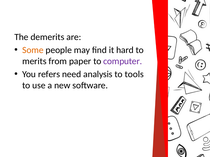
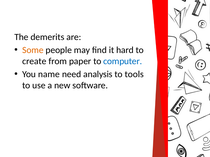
merits: merits -> create (34, 61)
computer colour: purple -> blue (123, 61)
refers: refers -> name (49, 74)
